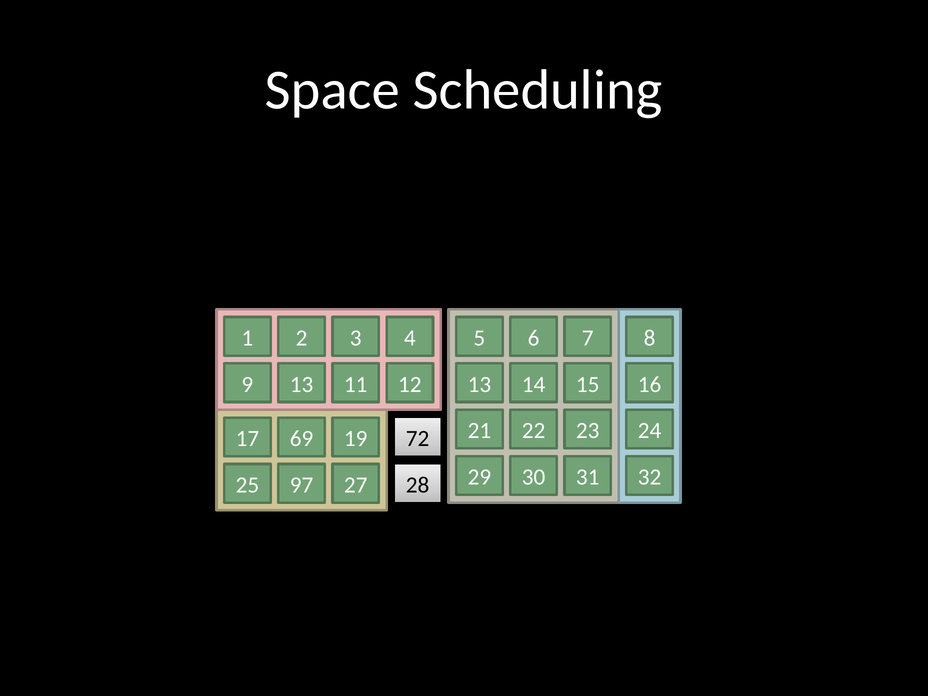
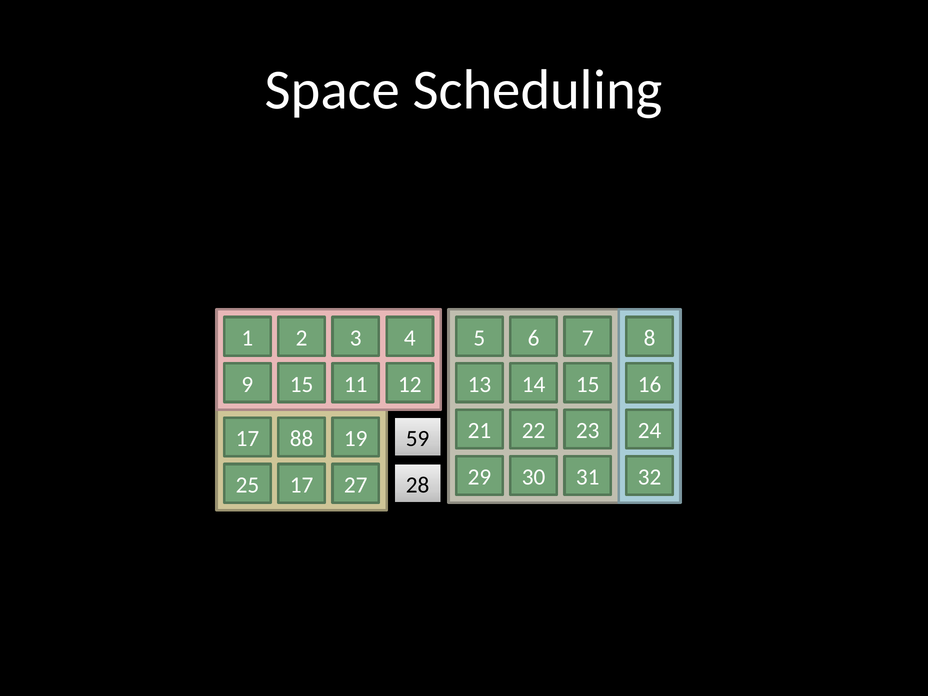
9 13: 13 -> 15 (302, 384)
69: 69 -> 88 (302, 439)
72: 72 -> 59 (418, 439)
25 97: 97 -> 17 (302, 485)
